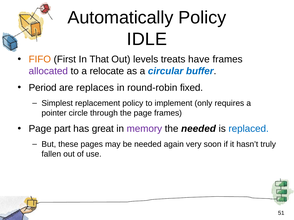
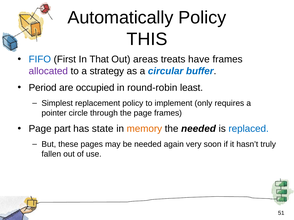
IDLE: IDLE -> THIS (147, 39)
FIFO colour: orange -> blue (40, 59)
levels: levels -> areas (146, 59)
relocate: relocate -> strategy (107, 71)
replaces: replaces -> occupied (95, 88)
fixed: fixed -> least (192, 88)
great: great -> state (103, 129)
memory colour: purple -> orange (144, 129)
